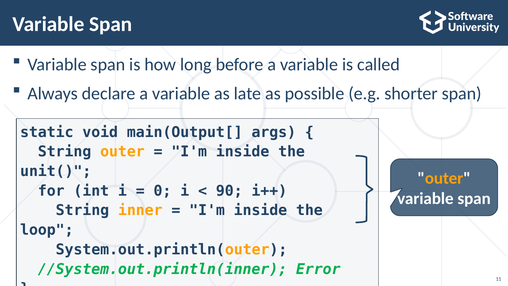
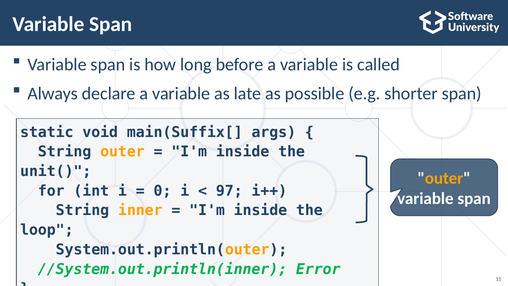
main(Output[: main(Output[ -> main(Suffix[ (185, 132)
90: 90 -> 97 (229, 191)
